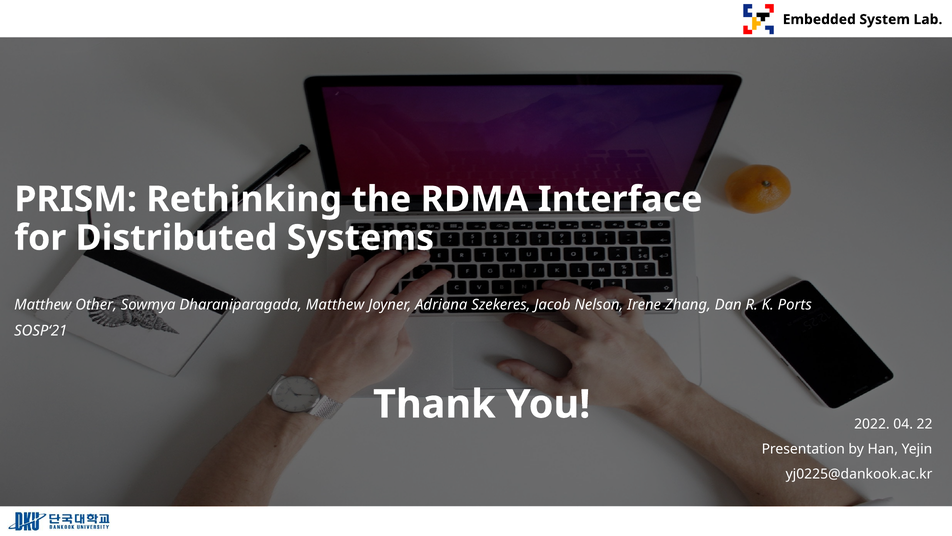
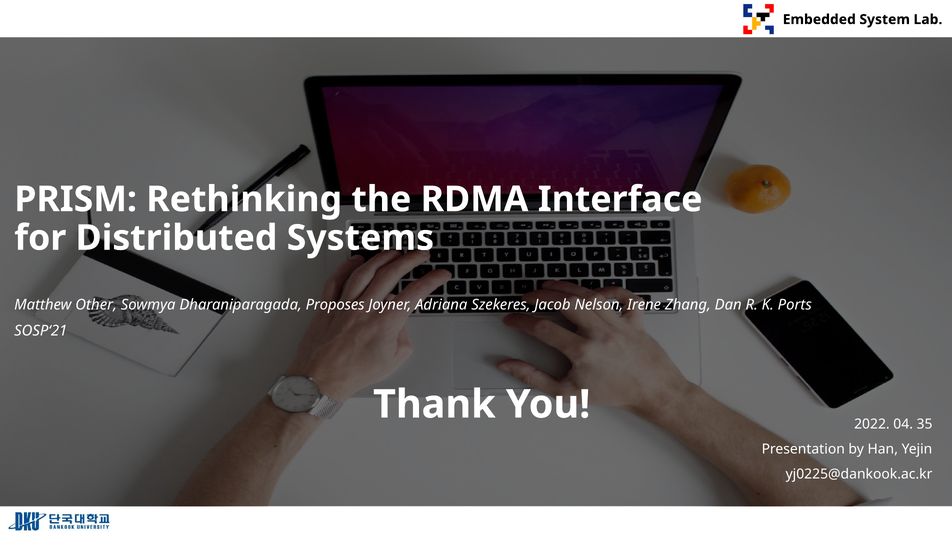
Dharaniparagada Matthew: Matthew -> Proposes (335, 304)
22: 22 -> 35 (925, 424)
